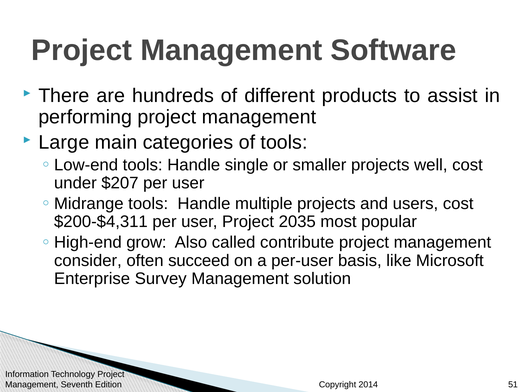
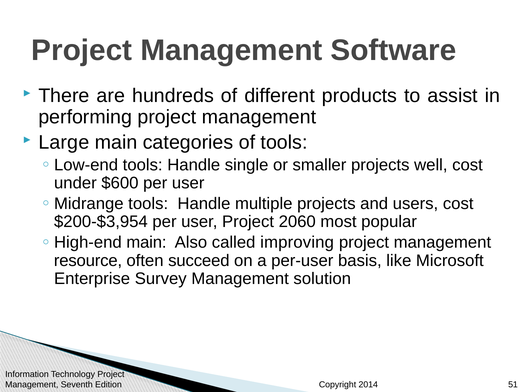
$207: $207 -> $600 (120, 183)
$200-$4,311: $200-$4,311 -> $200-$3,954 (101, 222)
2035: 2035 -> 2060 (297, 222)
grow: grow -> main (146, 243)
contribute: contribute -> improving (297, 243)
consider: consider -> resource (88, 261)
